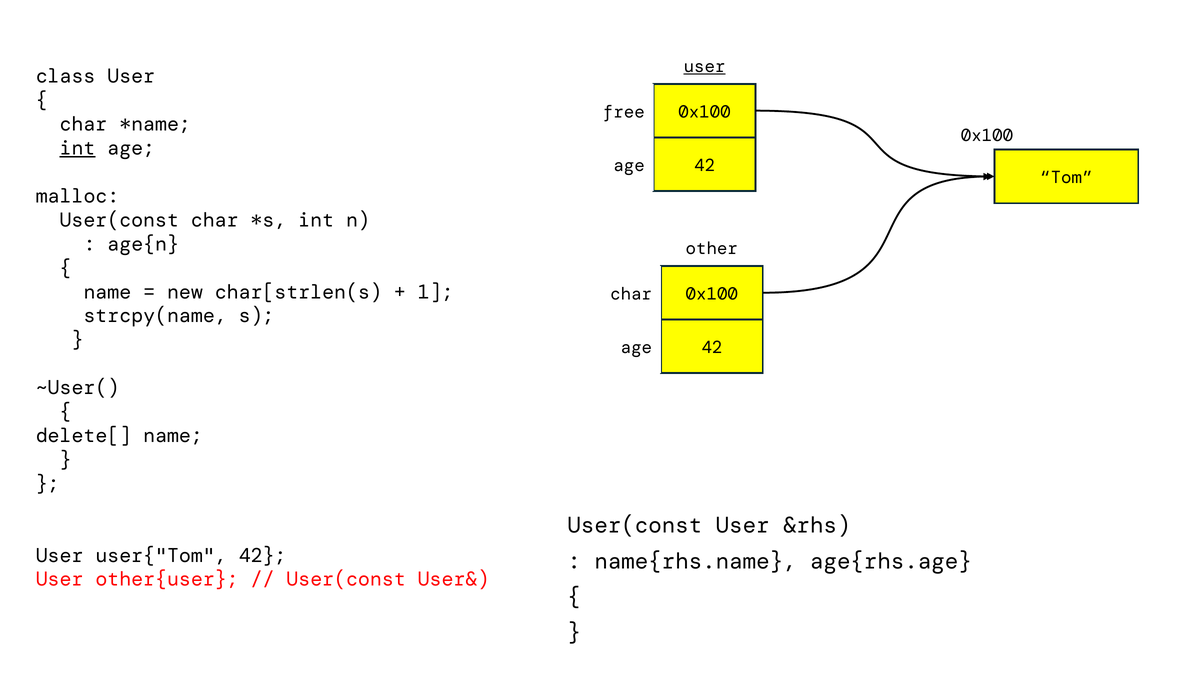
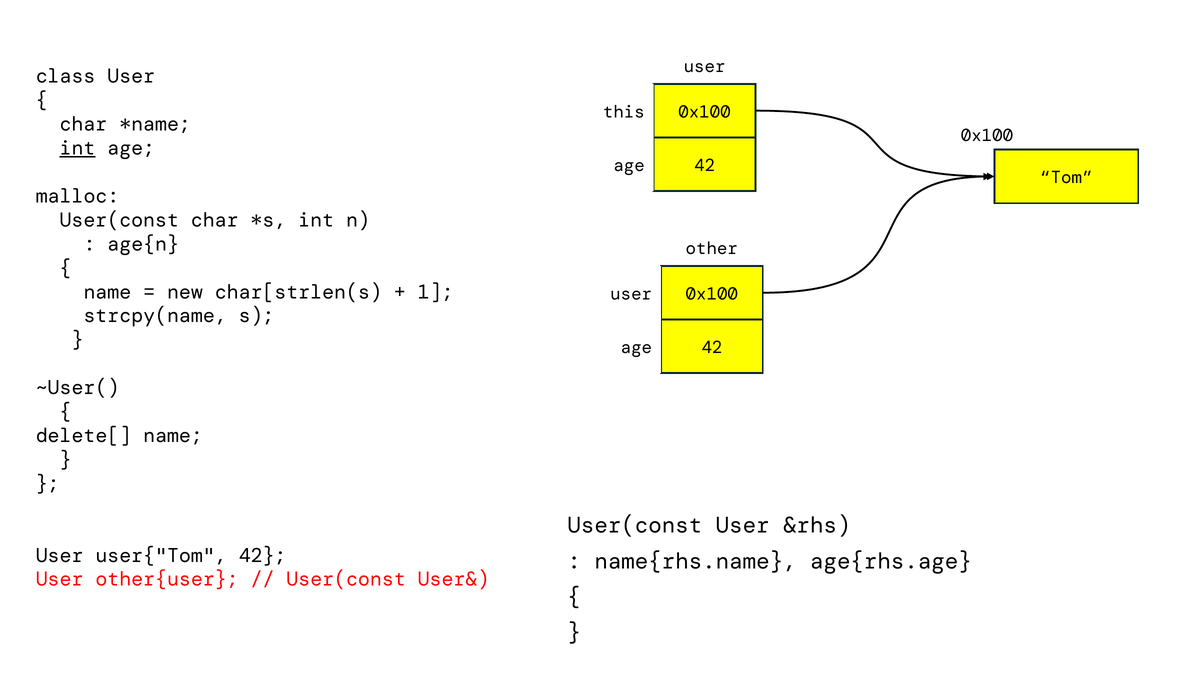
user underline: present -> none (705, 67)
free: free -> this (624, 112)
char: char -> user (631, 294)
